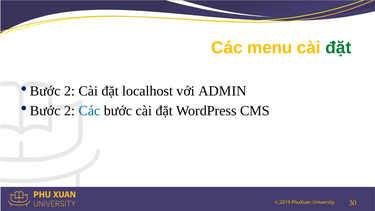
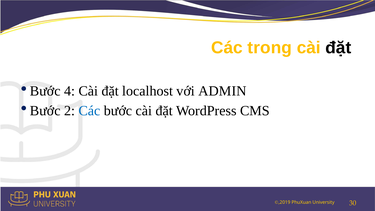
menu: menu -> trong (270, 48)
đặt colour: green -> black (338, 48)
2: 2 -> 4 (70, 91)
